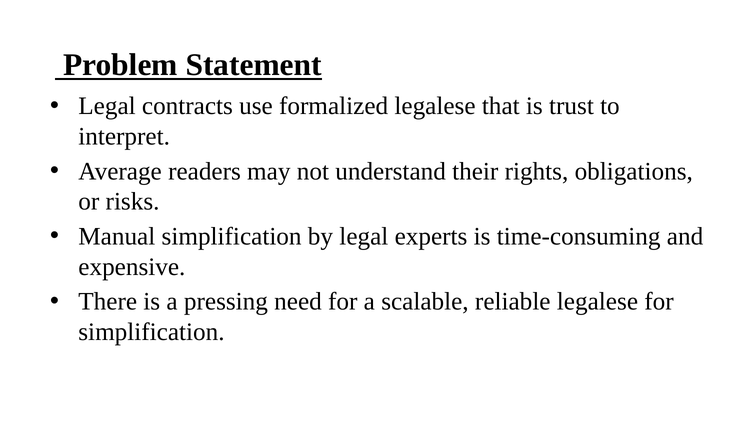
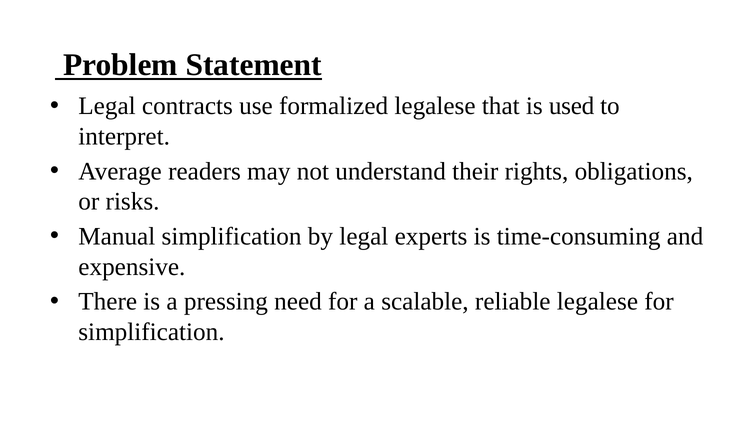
trust: trust -> used (572, 106)
